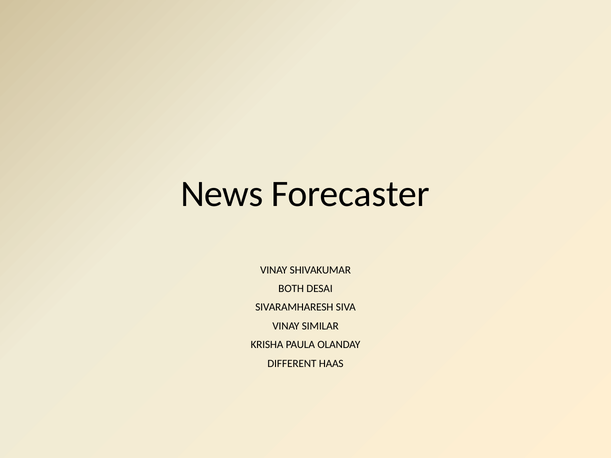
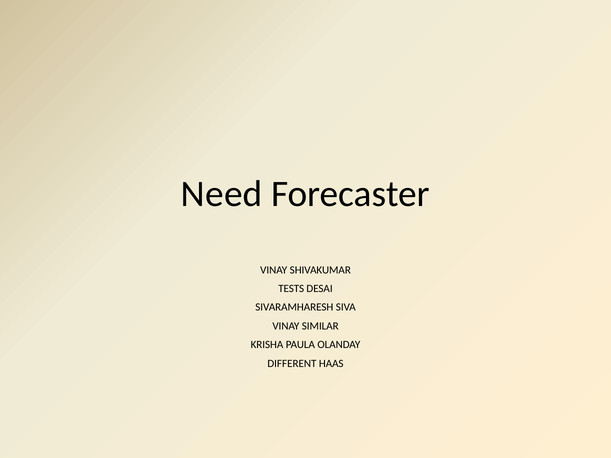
News: News -> Need (222, 194)
BOTH: BOTH -> TESTS (291, 289)
